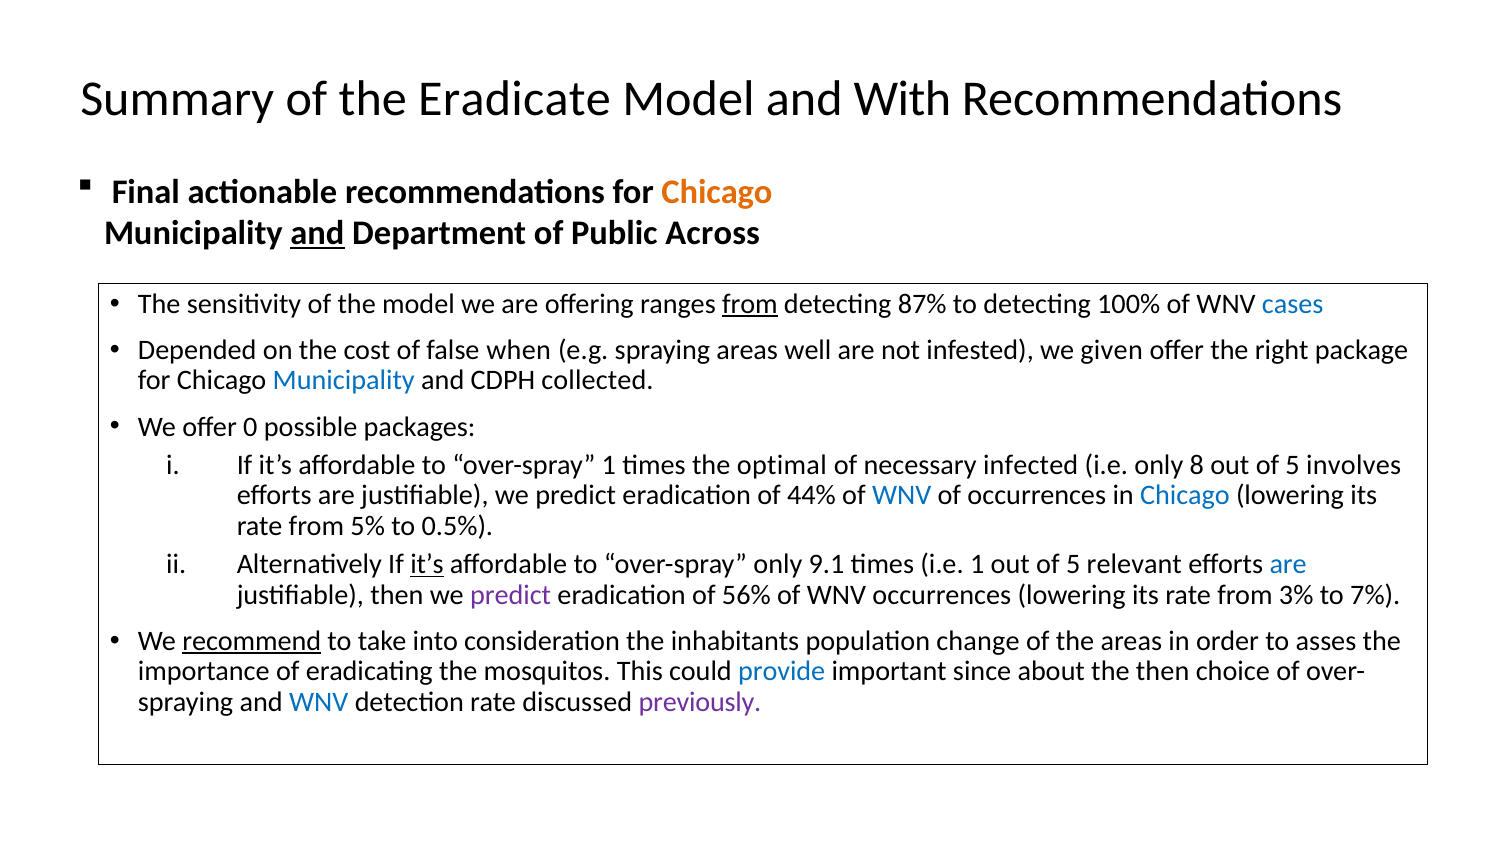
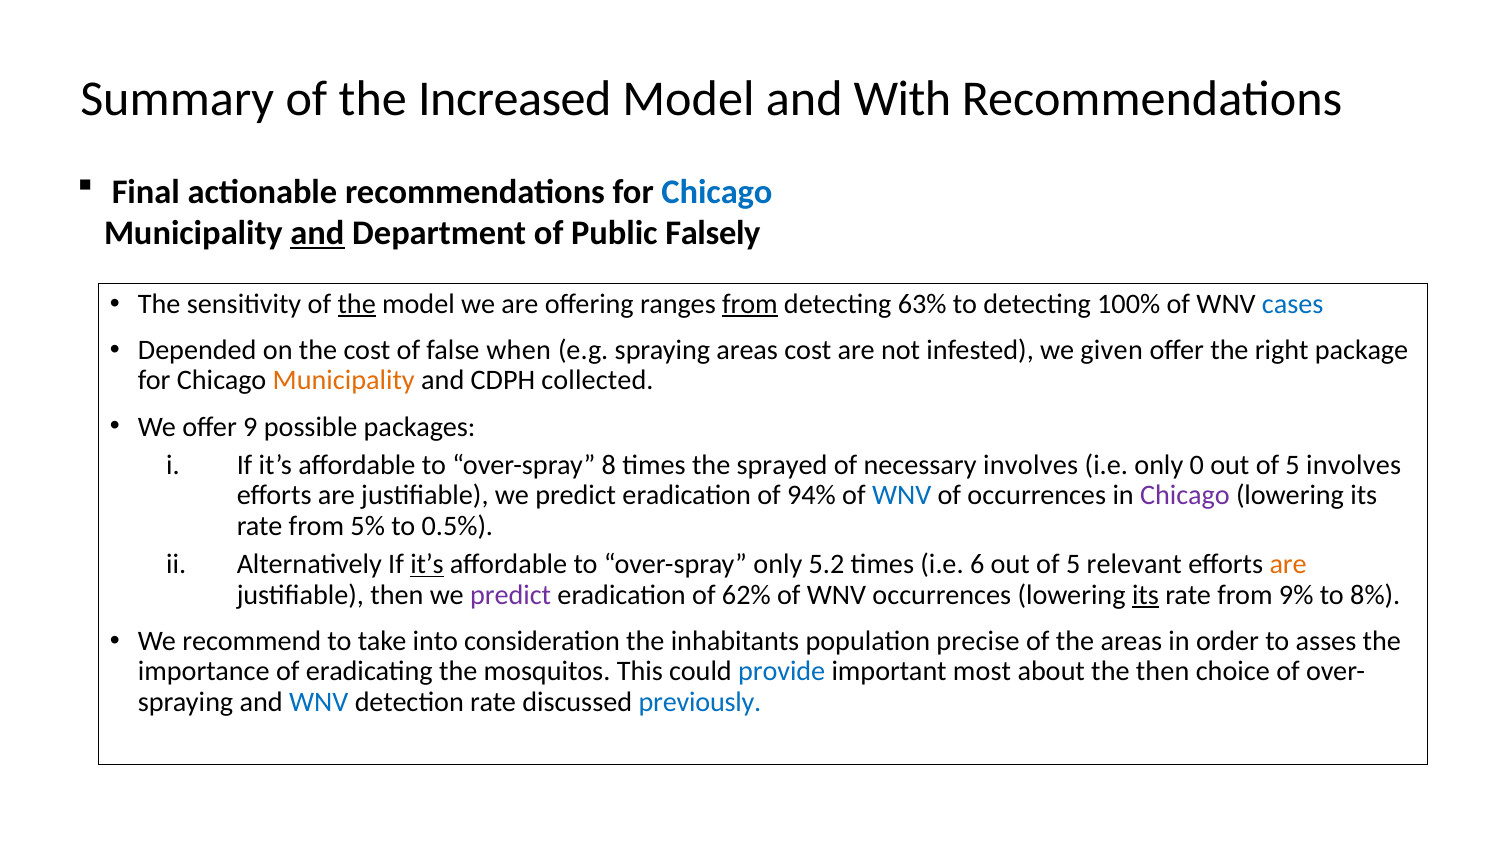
Eradicate: Eradicate -> Increased (515, 99)
Chicago colour: orange -> blue (717, 192)
Across: Across -> Falsely (713, 233)
the underline: none -> present (357, 304)
87%: 87% -> 63% (922, 304)
areas well: well -> cost (808, 350)
Municipality colour: blue -> orange (344, 381)
0: 0 -> 9 (250, 427)
over-spray 1: 1 -> 8 (609, 465)
optimal: optimal -> sprayed (782, 465)
necessary infected: infected -> involves (1031, 465)
8: 8 -> 0 (1197, 465)
44%: 44% -> 94% (811, 496)
Chicago colour: blue -> purple (1185, 496)
9.1: 9.1 -> 5.2 (827, 565)
i.e 1: 1 -> 6 (977, 565)
are colour: blue -> orange (1288, 565)
56%: 56% -> 62% (746, 595)
its underline: none -> present (1145, 595)
3%: 3% -> 9% (1296, 595)
7%: 7% -> 8% (1375, 595)
recommend underline: present -> none (252, 641)
change: change -> precise (978, 641)
since: since -> most (982, 672)
previously colour: purple -> blue (700, 702)
